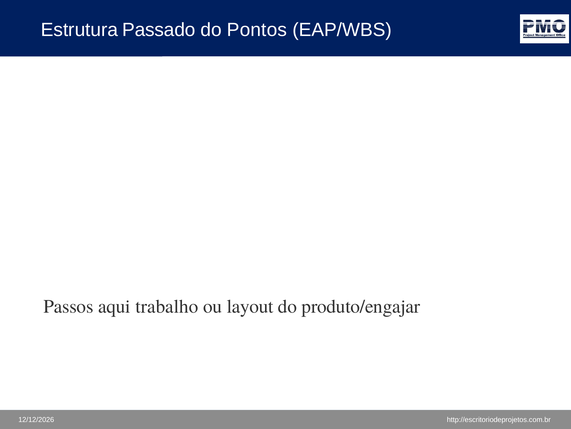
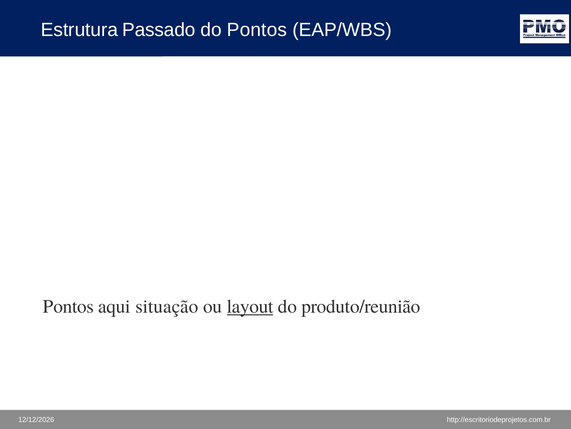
Passos: Passos -> Pontos (68, 306)
trabalho: trabalho -> situação (167, 306)
layout underline: none -> present (250, 306)
produto/engajar: produto/engajar -> produto/reunião (361, 306)
